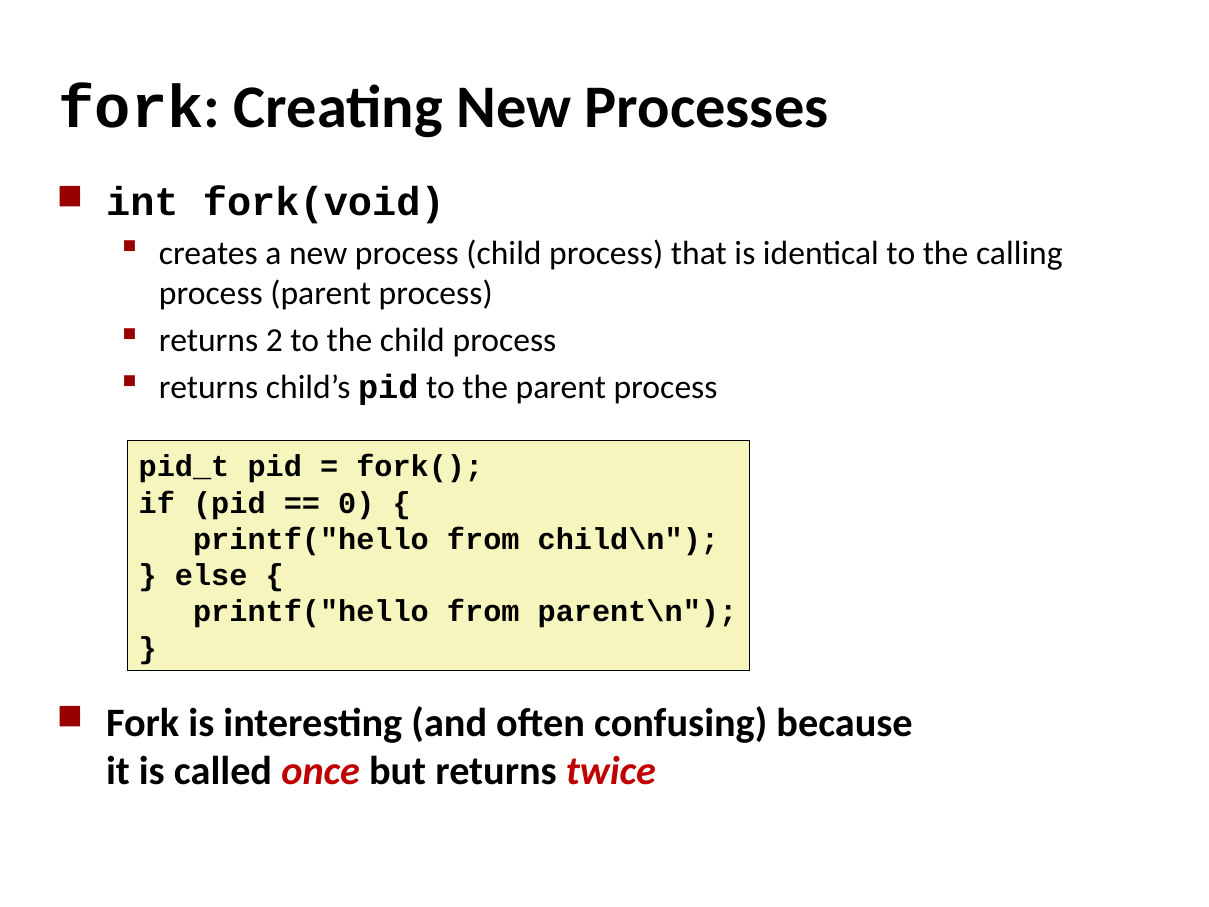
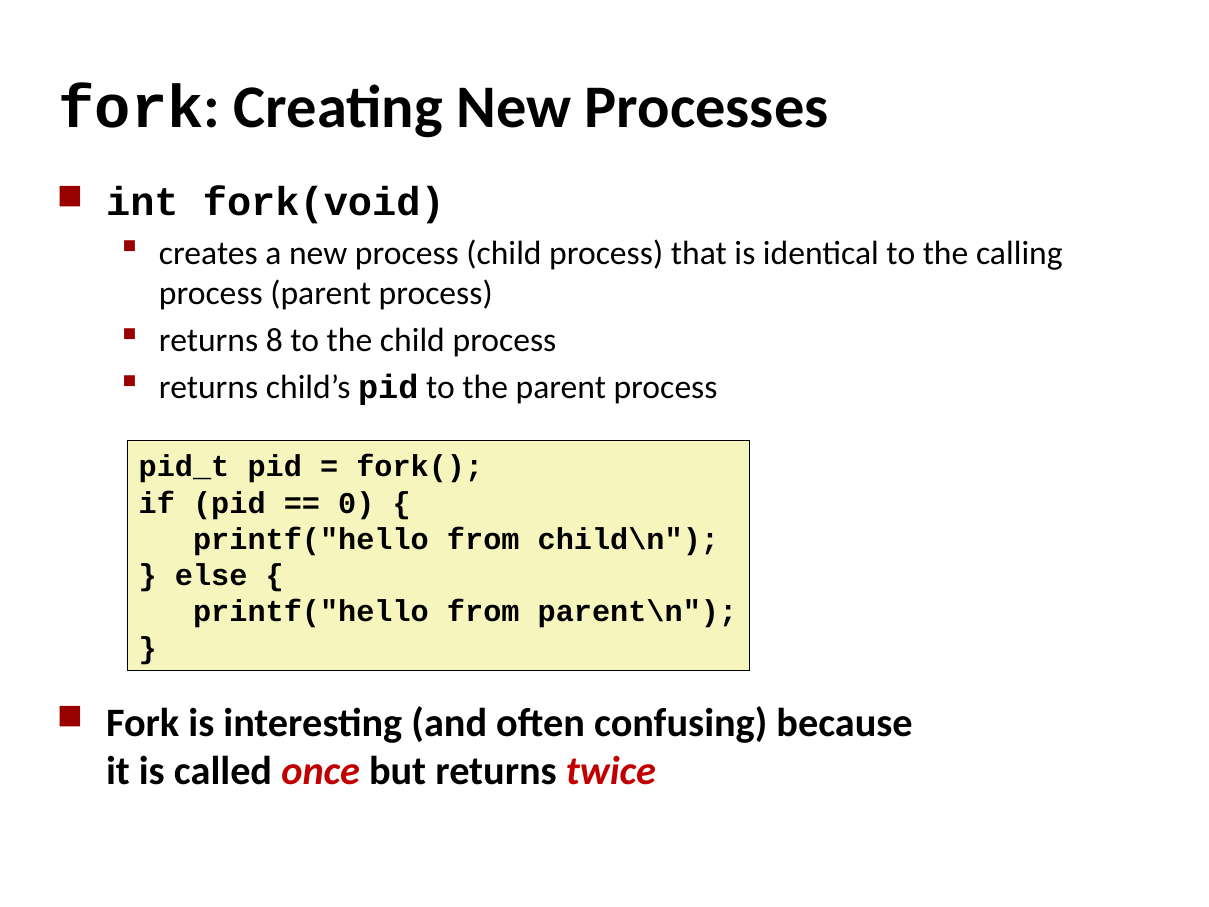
2: 2 -> 8 (274, 341)
